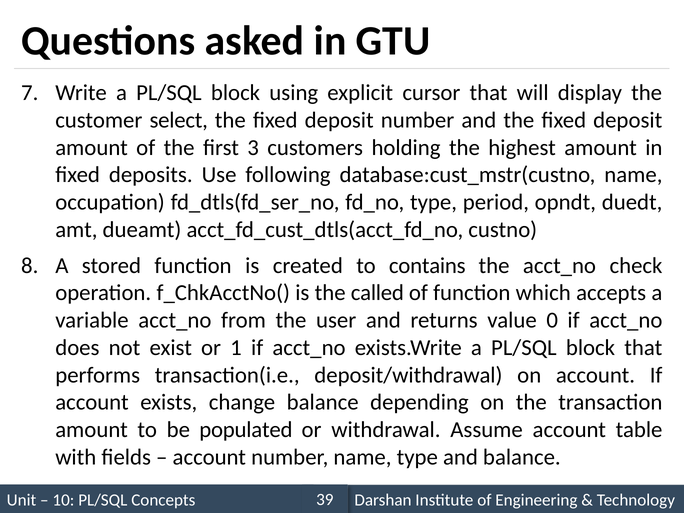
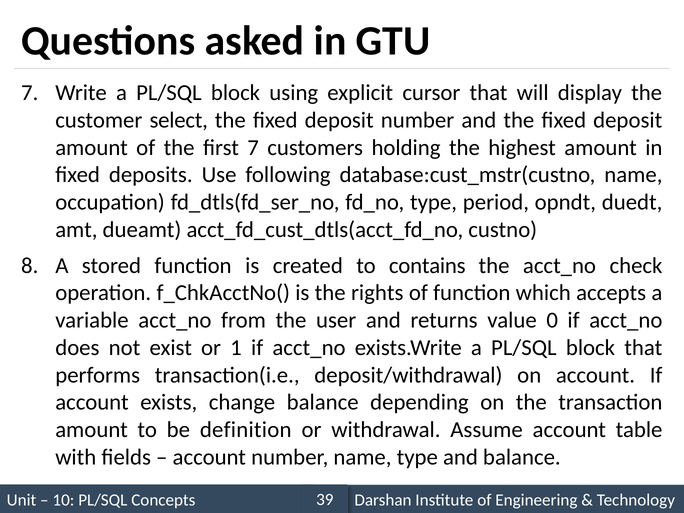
first 3: 3 -> 7 (253, 148)
called: called -> rights (377, 293)
populated: populated -> definition (246, 430)
